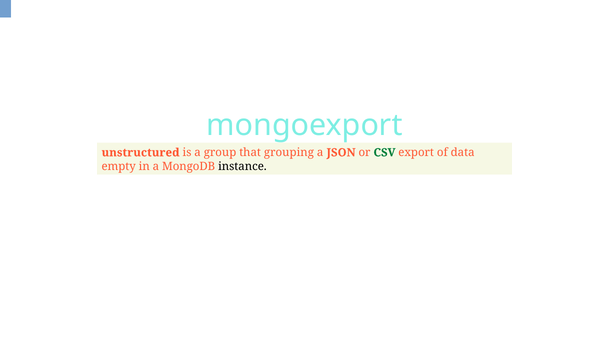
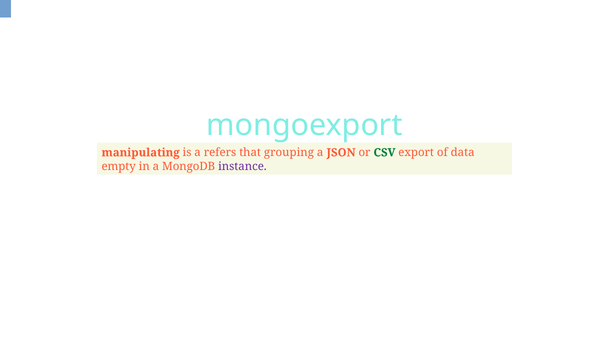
unstructured: unstructured -> manipulating (141, 153)
group: group -> refers (220, 153)
instance colour: black -> purple (242, 167)
